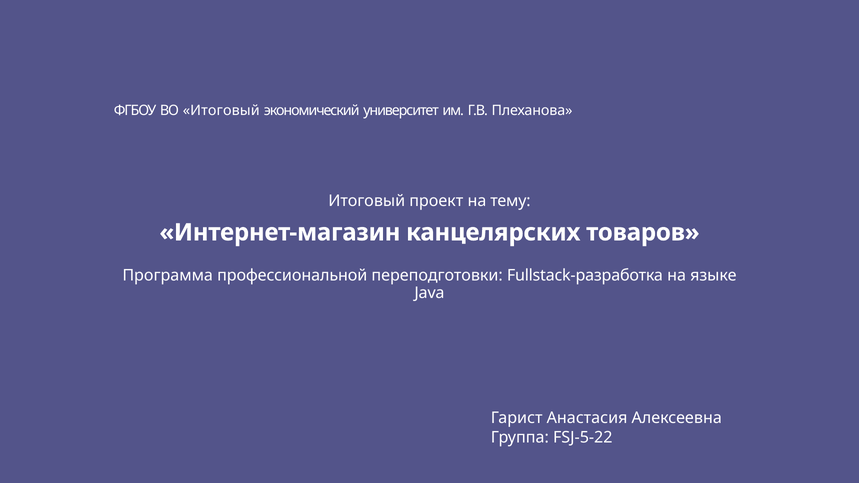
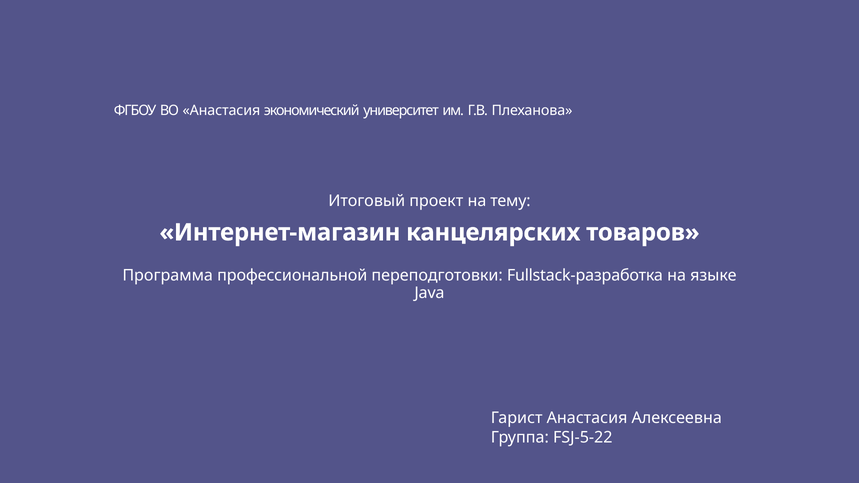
ВО Итоговый: Итоговый -> Анастасия (221, 110)
